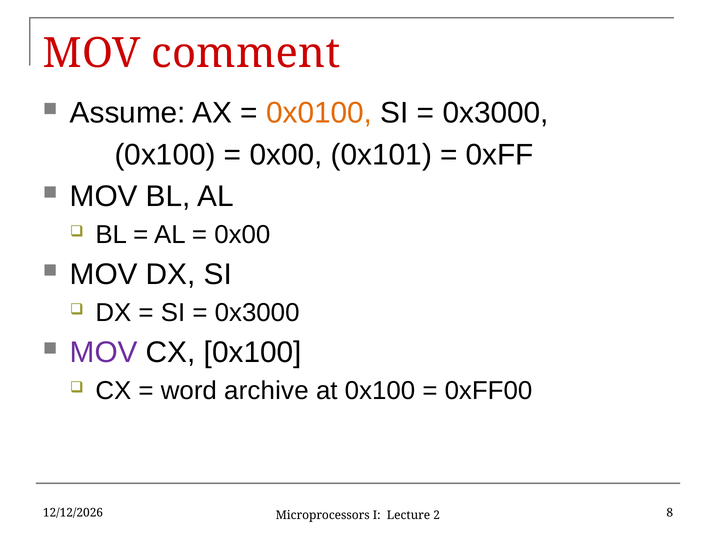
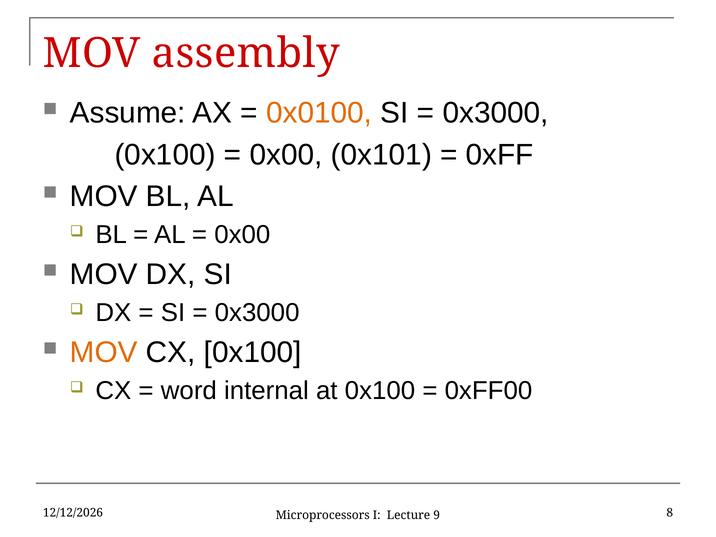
comment: comment -> assembly (246, 53)
MOV colour: purple -> orange (104, 352)
archive: archive -> internal (266, 391)
2: 2 -> 9 (437, 515)
